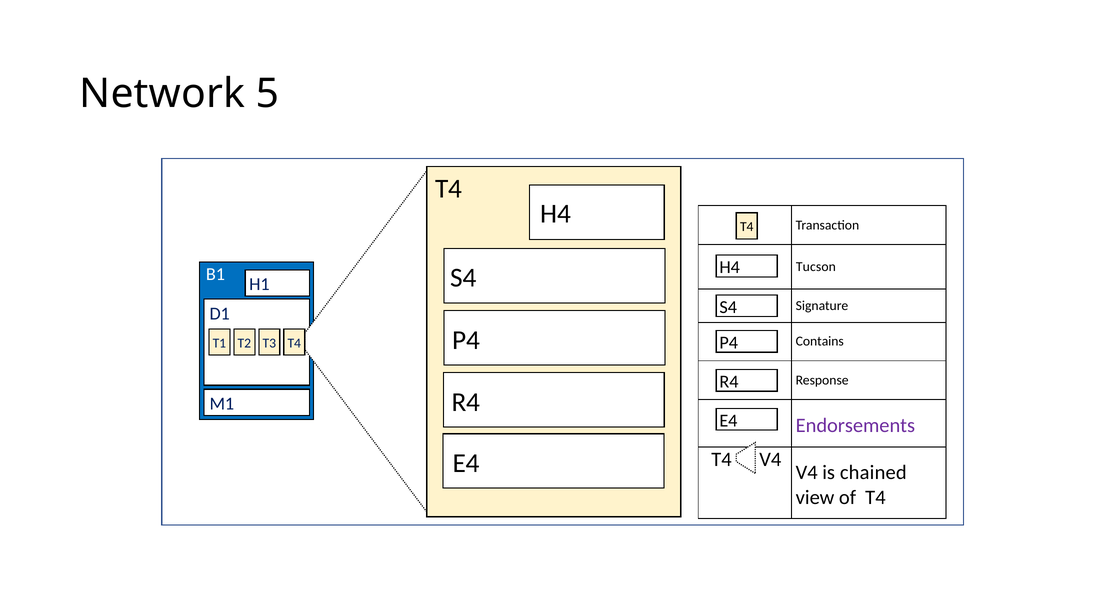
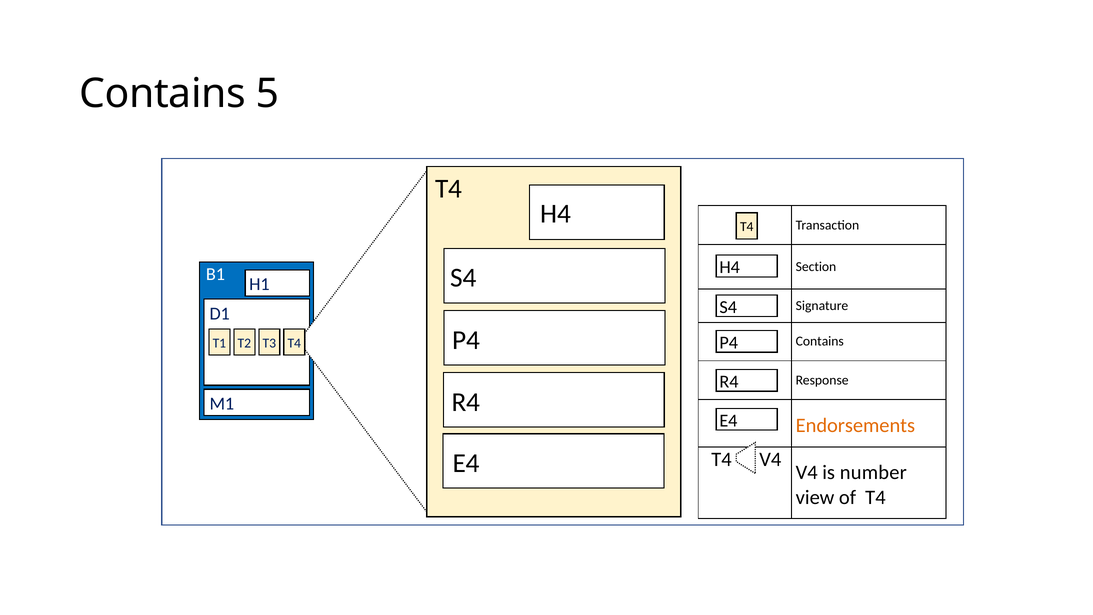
Network: Network -> Contains (162, 94)
Tucson: Tucson -> Section (816, 267)
Endorsements colour: purple -> orange (855, 425)
chained: chained -> number (873, 472)
